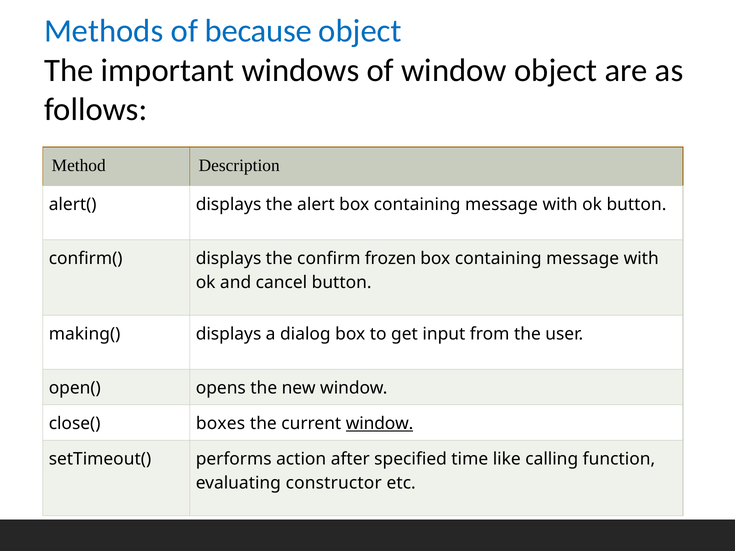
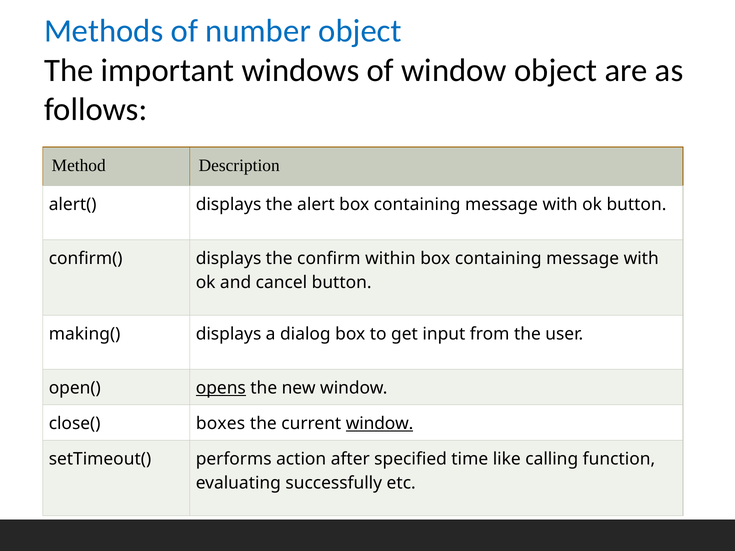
because: because -> number (258, 31)
frozen: frozen -> within (390, 259)
opens underline: none -> present (221, 388)
constructor: constructor -> successfully (334, 483)
